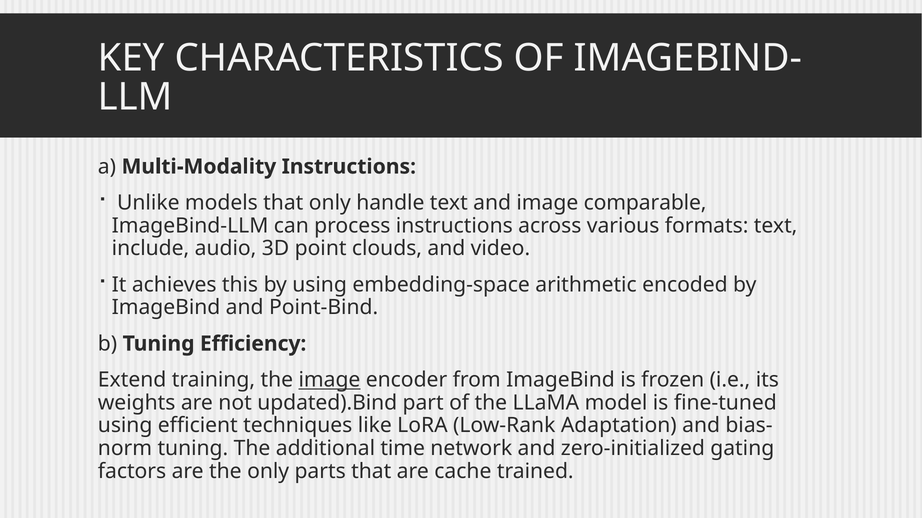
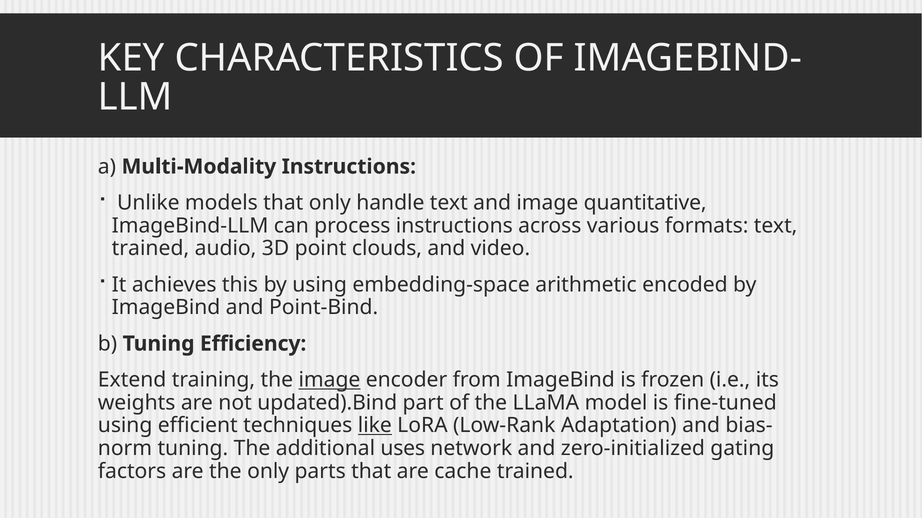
comparable: comparable -> quantitative (645, 203)
include: include -> trained (150, 249)
like underline: none -> present (375, 426)
time: time -> uses (403, 449)
